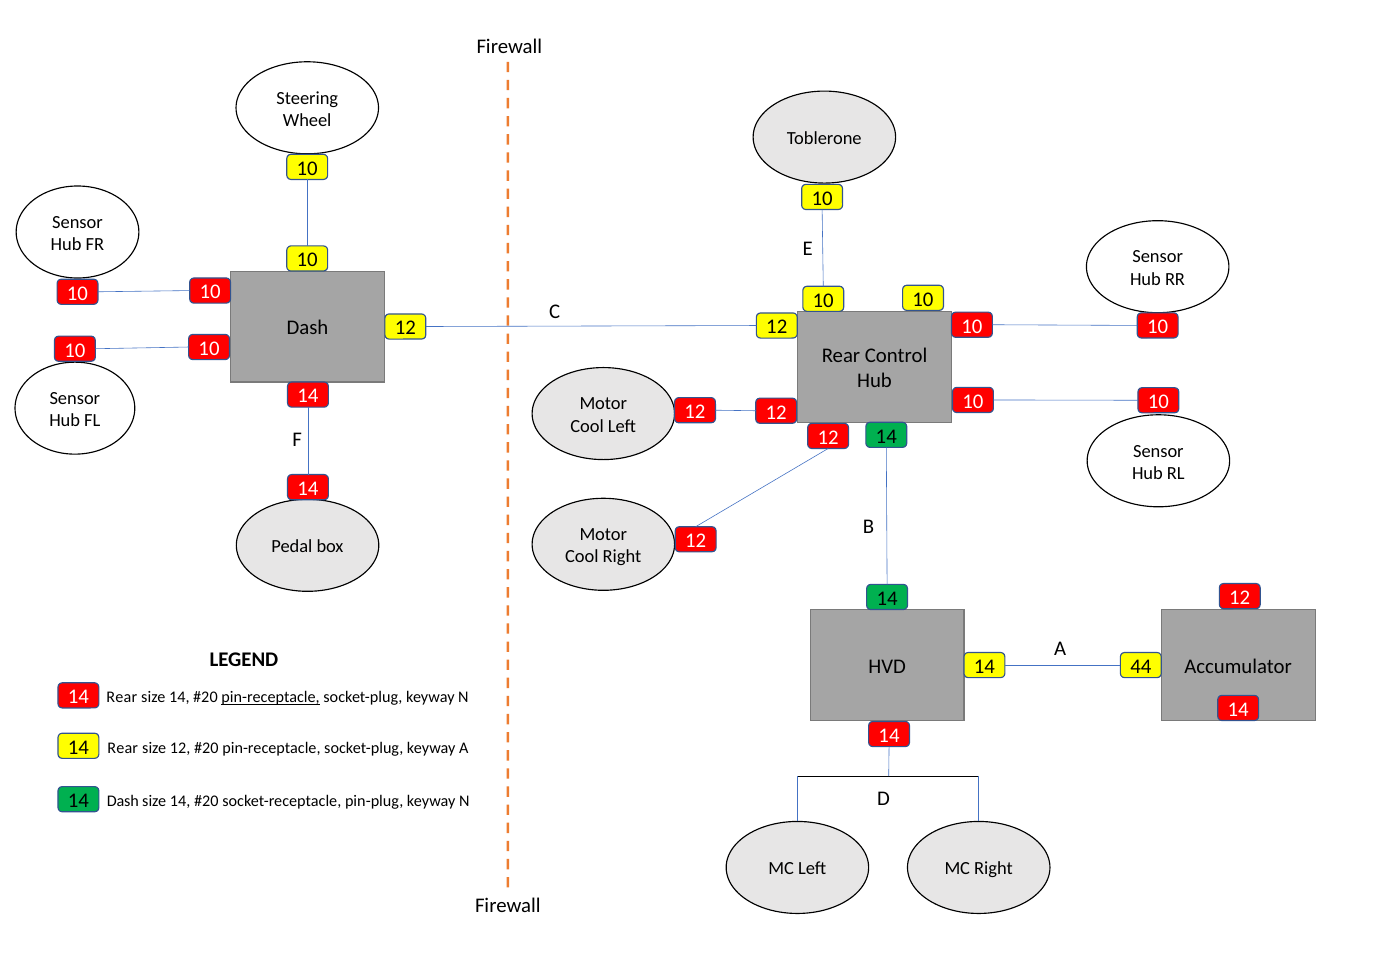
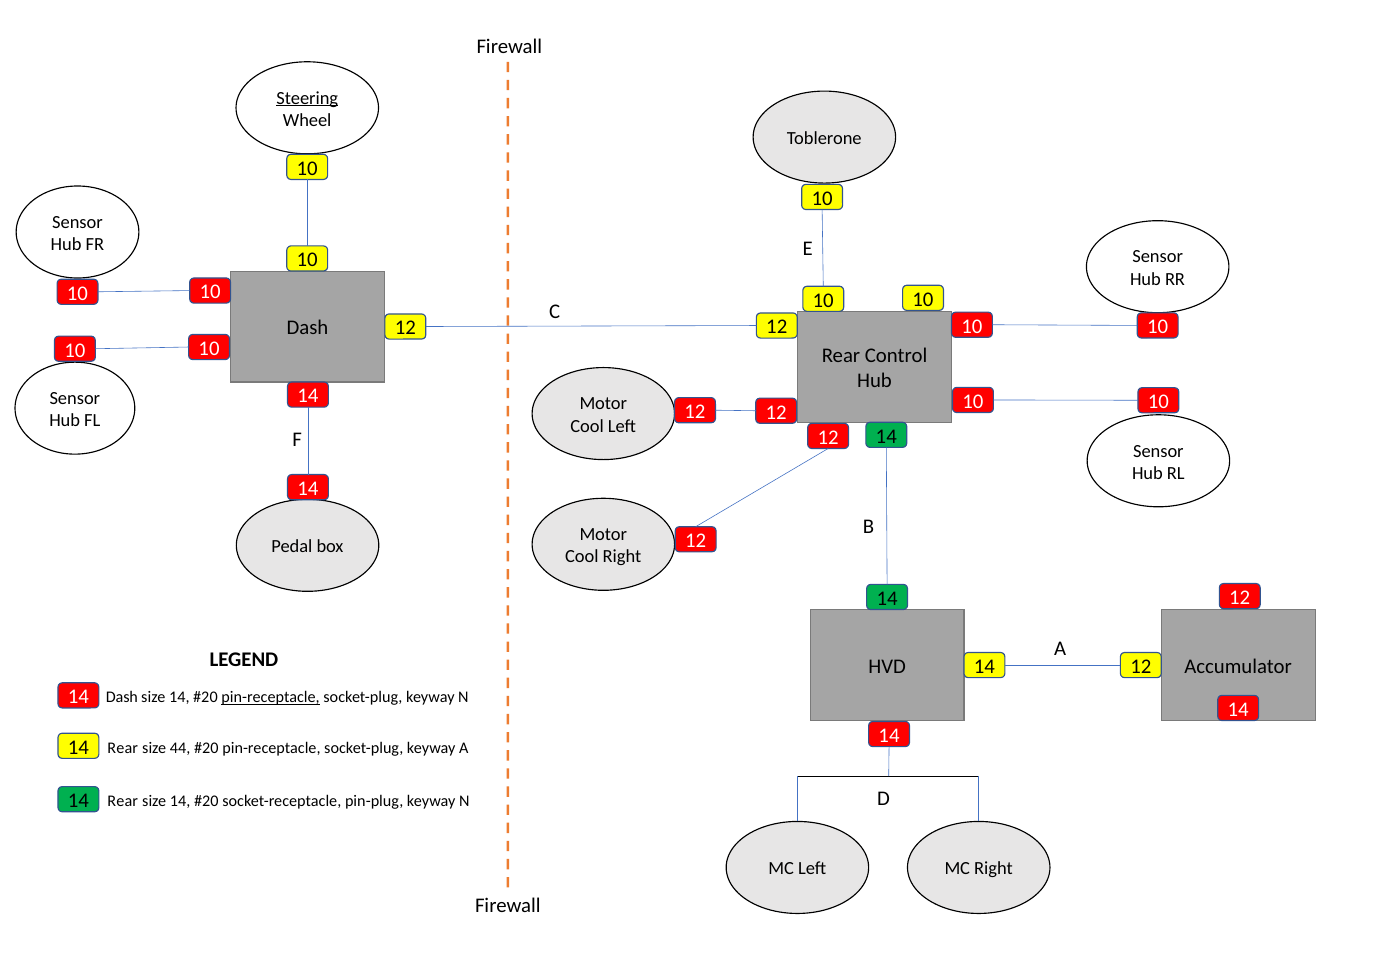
Steering underline: none -> present (307, 98)
44: 44 -> 12 (1141, 667)
Rear: Rear -> Dash (122, 697)
size 12: 12 -> 44 (180, 748)
Dash: Dash -> Rear (123, 801)
